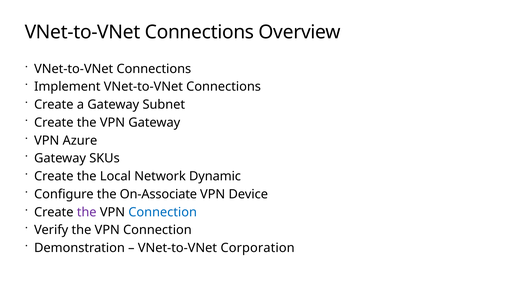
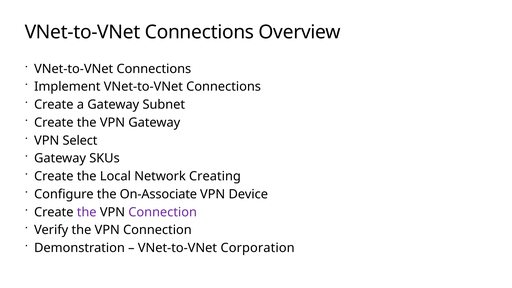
Azure: Azure -> Select (80, 141)
Dynamic: Dynamic -> Creating (215, 176)
Connection colour: blue -> purple (163, 212)
